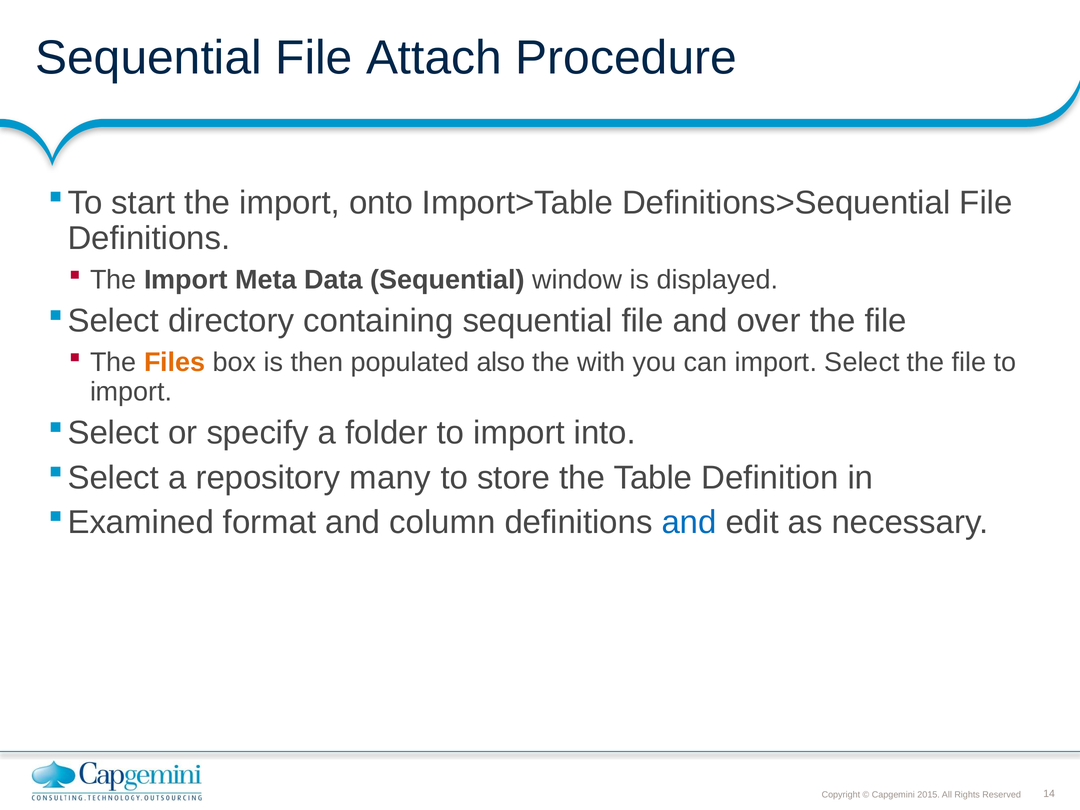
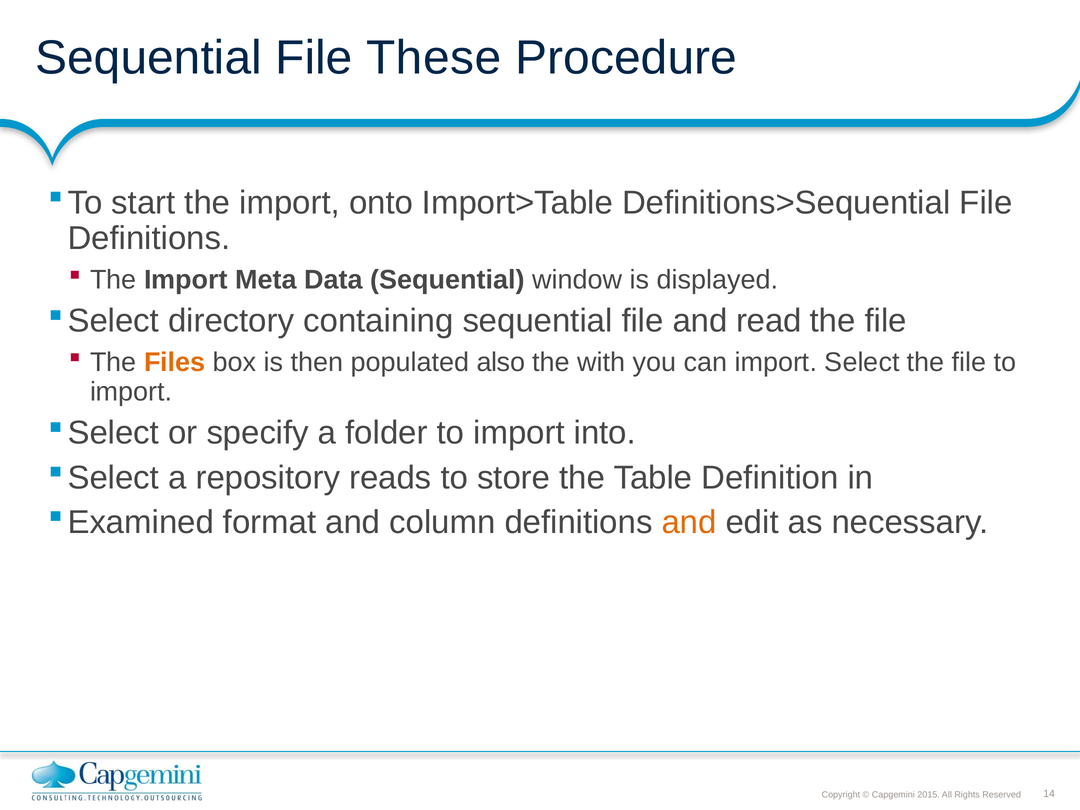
Attach: Attach -> These (434, 58)
over: over -> read (769, 321)
many: many -> reads (390, 478)
and colour: blue -> orange (689, 522)
